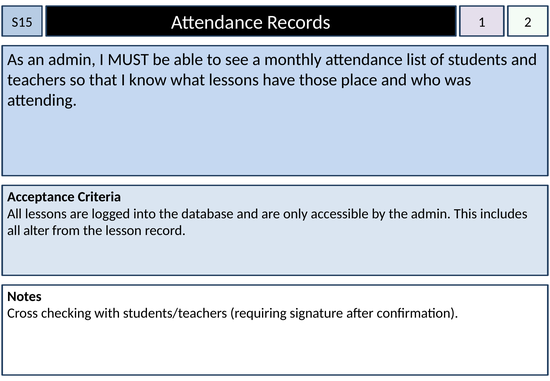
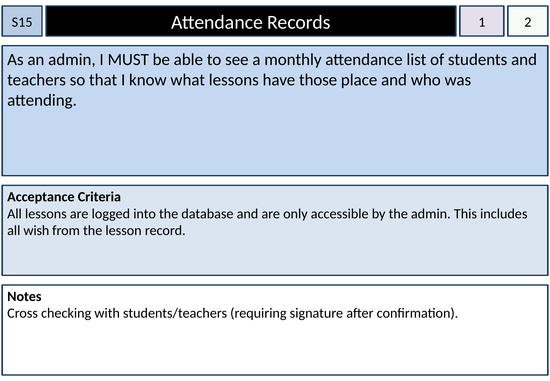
alter: alter -> wish (36, 230)
